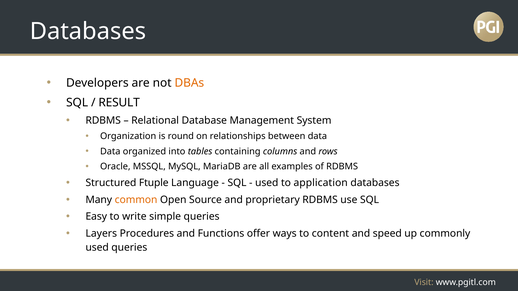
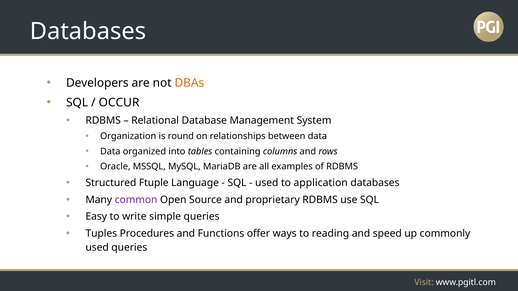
RESULT: RESULT -> OCCUR (119, 103)
common colour: orange -> purple (136, 200)
Layers: Layers -> Tuples (101, 234)
content: content -> reading (330, 234)
